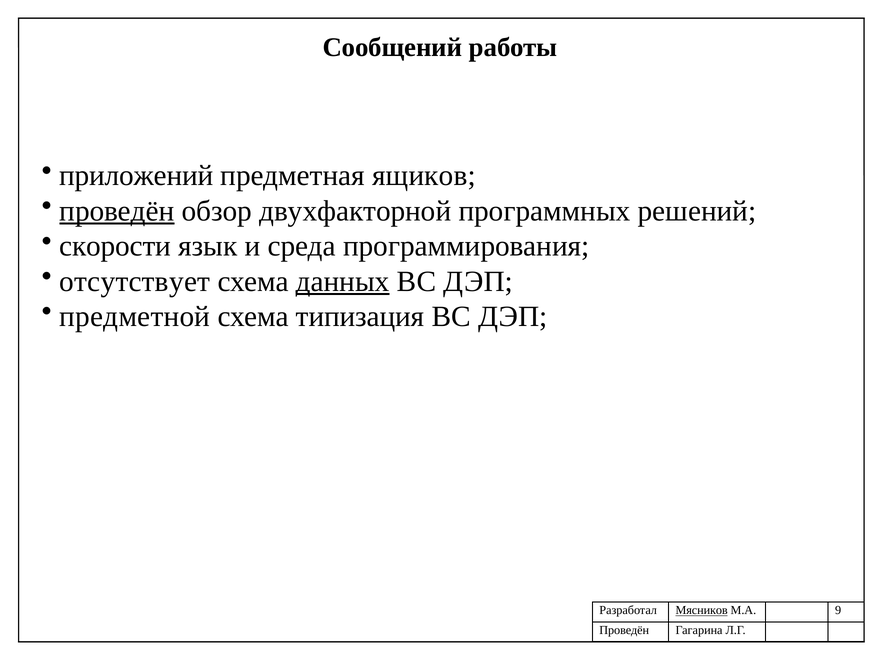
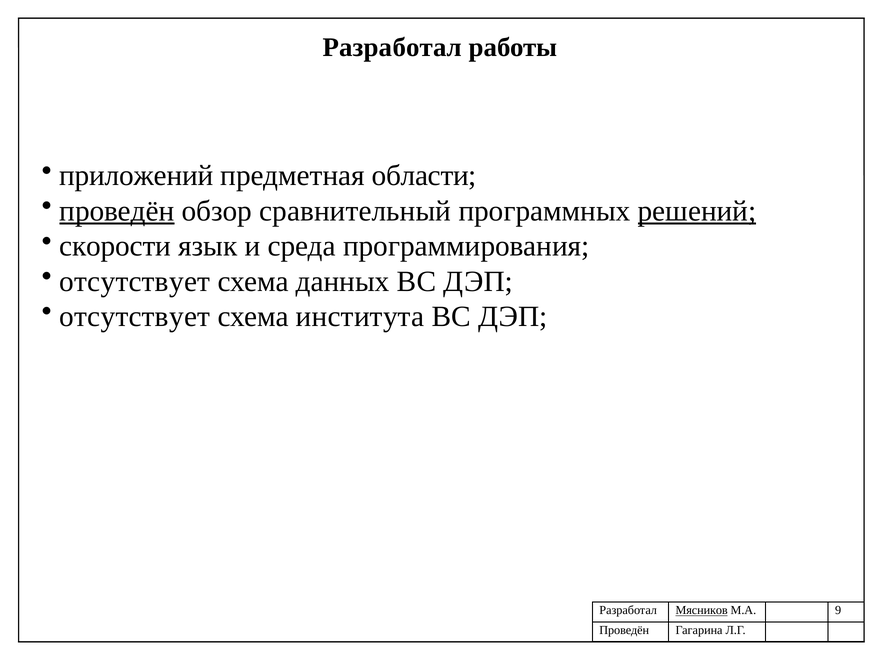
Сообщений: Сообщений -> Разработал (392, 47)
ящиков: ящиков -> области (424, 176)
двухфакторной: двухфакторной -> сравнительный (355, 211)
решений underline: none -> present (697, 211)
данных underline: present -> none (343, 281)
предметной: предметной -> отсутствует (135, 317)
типизация: типизация -> института (360, 317)
